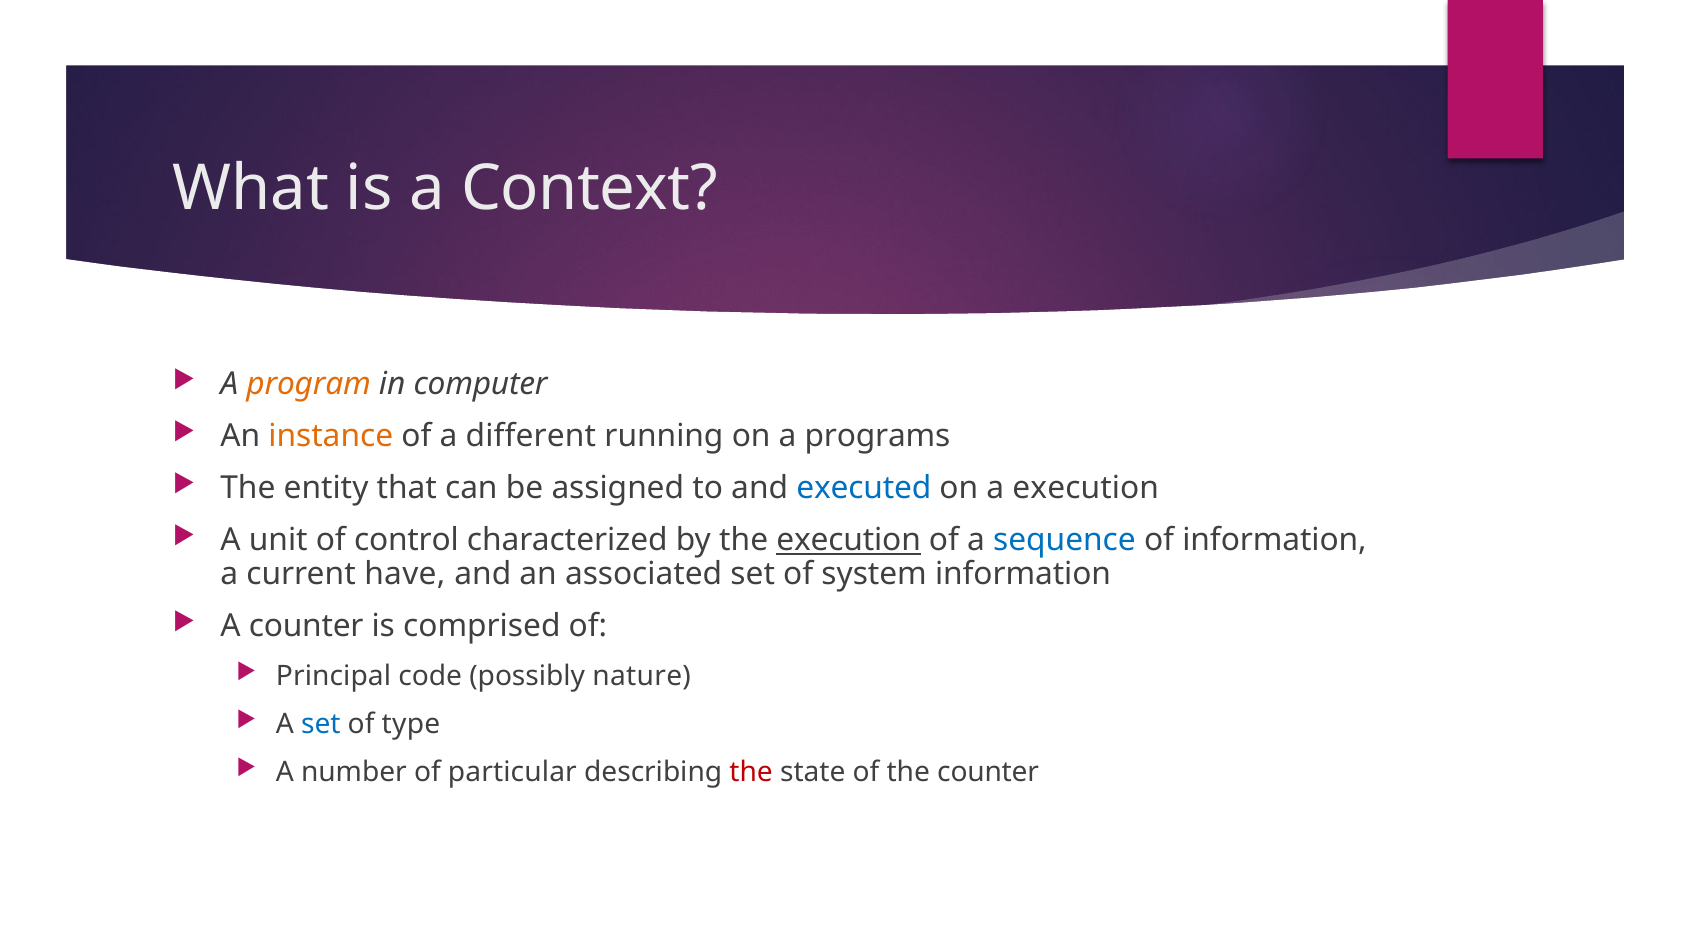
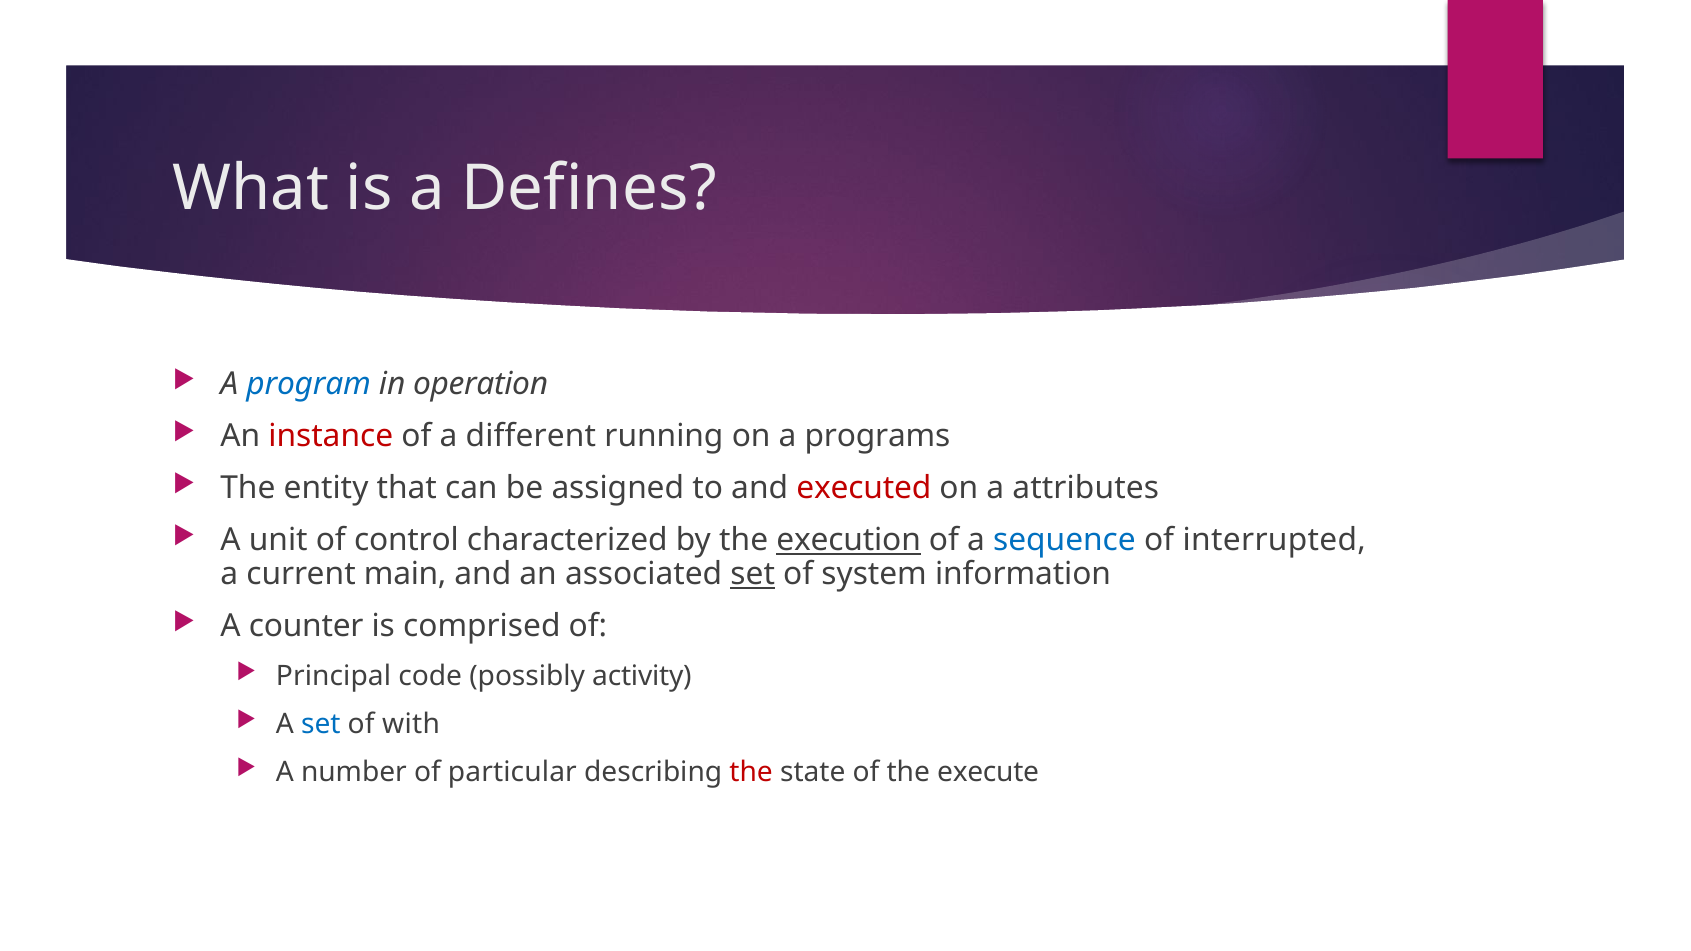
Context: Context -> Defines (589, 188)
program colour: orange -> blue (309, 384)
computer: computer -> operation (481, 384)
instance colour: orange -> red (331, 436)
executed colour: blue -> red (864, 488)
a execution: execution -> attributes (1086, 488)
of information: information -> interrupted (1274, 540)
have: have -> main (405, 574)
set underline: none -> present (753, 574)
nature: nature -> activity (642, 676)
type: type -> with (411, 724)
the counter: counter -> execute (988, 772)
